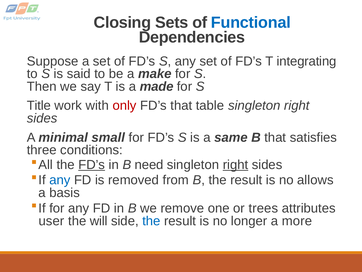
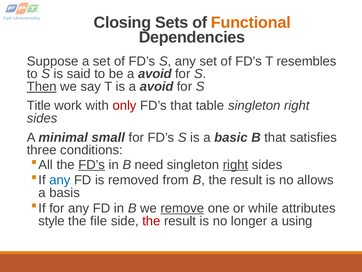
Functional colour: blue -> orange (251, 23)
integrating: integrating -> resembles (307, 61)
be a make: make -> avoid (155, 74)
Then underline: none -> present (42, 86)
is a made: made -> avoid (157, 86)
same: same -> basic (231, 137)
remove underline: none -> present (182, 208)
trees: trees -> while (263, 208)
user: user -> style (52, 221)
will: will -> file (99, 221)
the colour: blue -> red (151, 221)
more: more -> using (297, 221)
